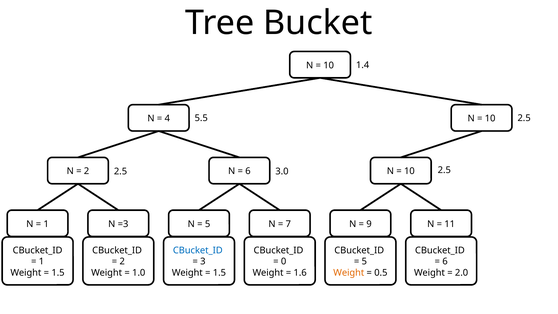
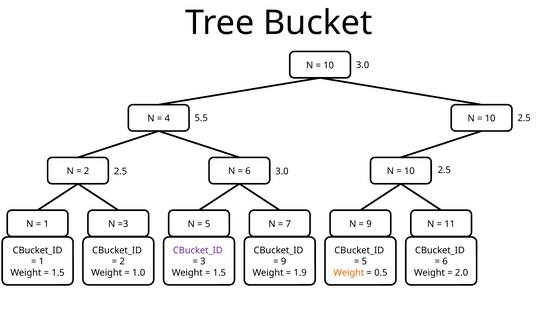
1.4: 1.4 -> 3.0 (363, 65)
CBucket_ID colour: blue -> purple (198, 250)
0: 0 -> 9 (284, 261)
1.6: 1.6 -> 1.9 (300, 273)
